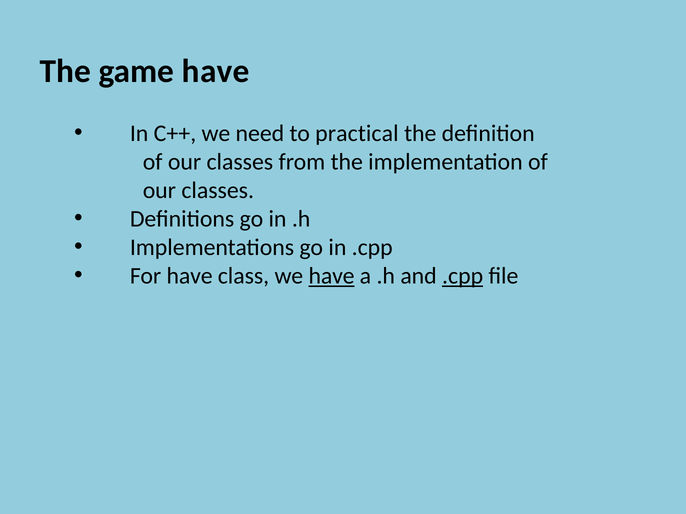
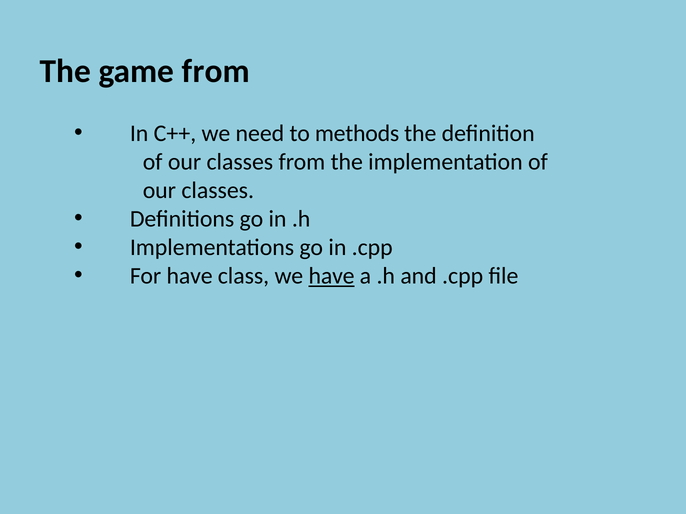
game have: have -> from (216, 71)
practical: practical -> methods (357, 133)
.cpp underline: present -> none (463, 276)
